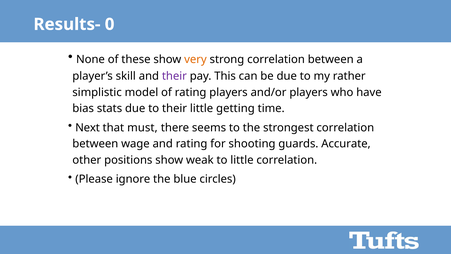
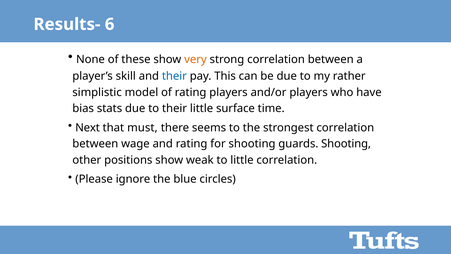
0: 0 -> 6 (110, 24)
their colour: purple -> blue (174, 76)
getting: getting -> surface (235, 108)
guards Accurate: Accurate -> Shooting (346, 144)
